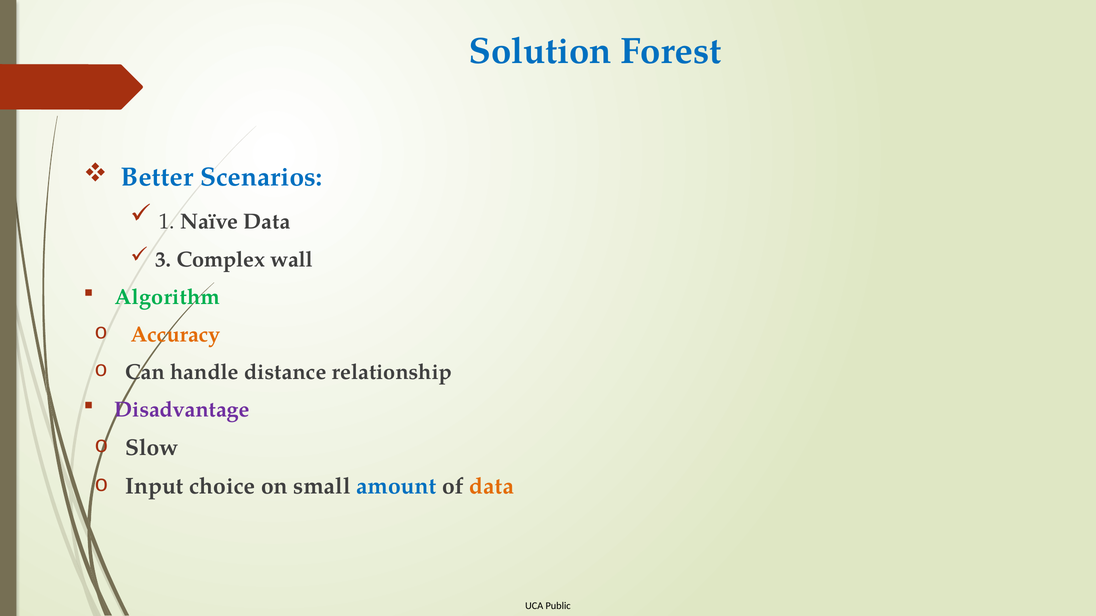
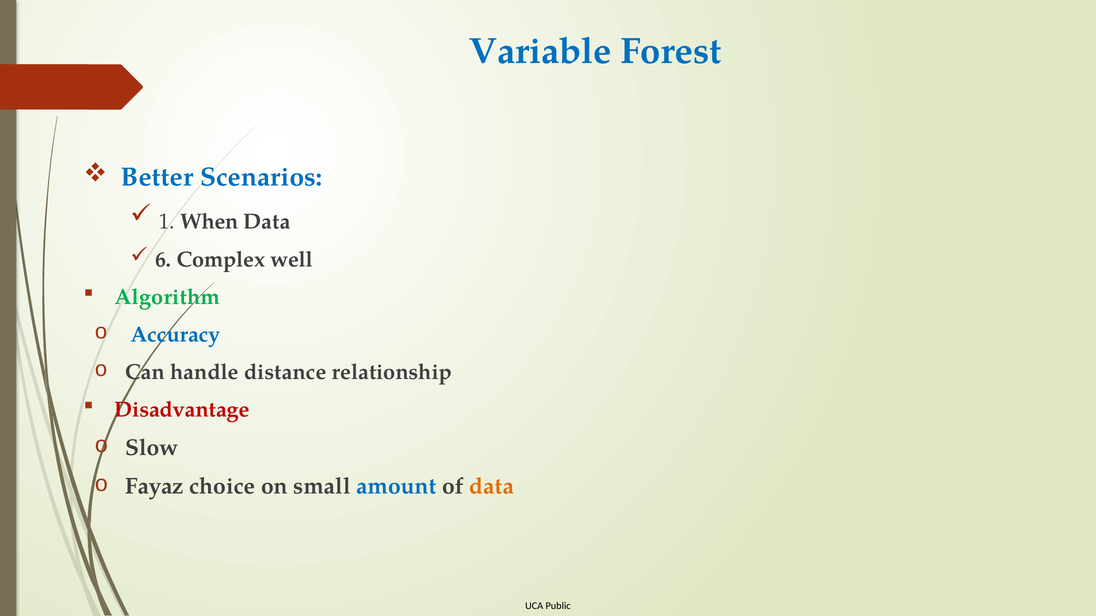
Solution: Solution -> Variable (540, 51)
Naïve: Naïve -> When (209, 222)
3: 3 -> 6 (163, 260)
wall: wall -> well (292, 260)
Accuracy colour: orange -> blue (176, 335)
Disadvantage colour: purple -> red (182, 410)
Input: Input -> Fayaz (155, 487)
